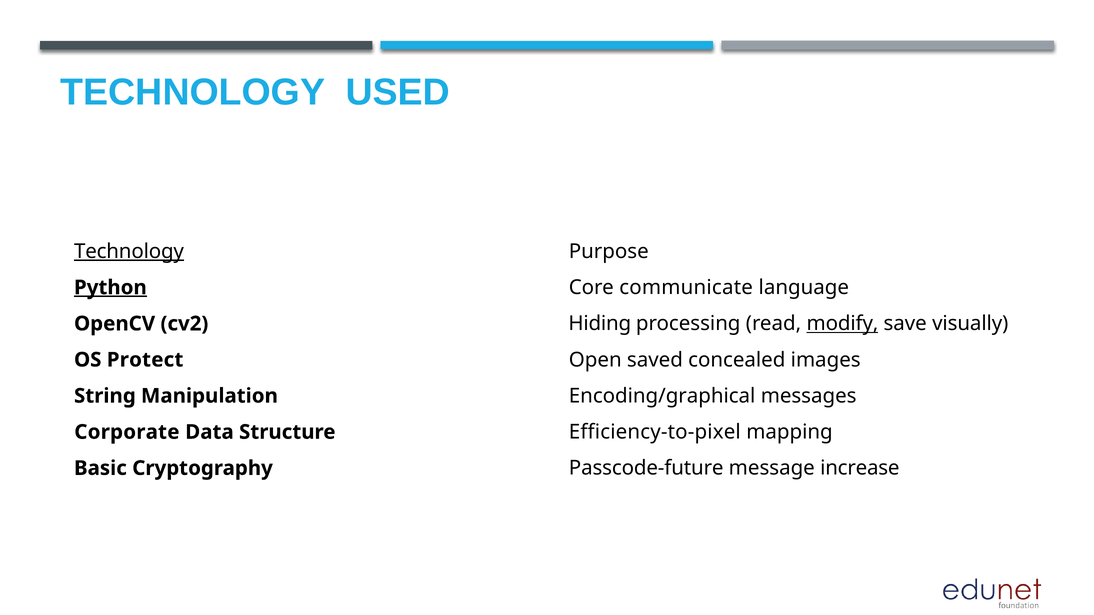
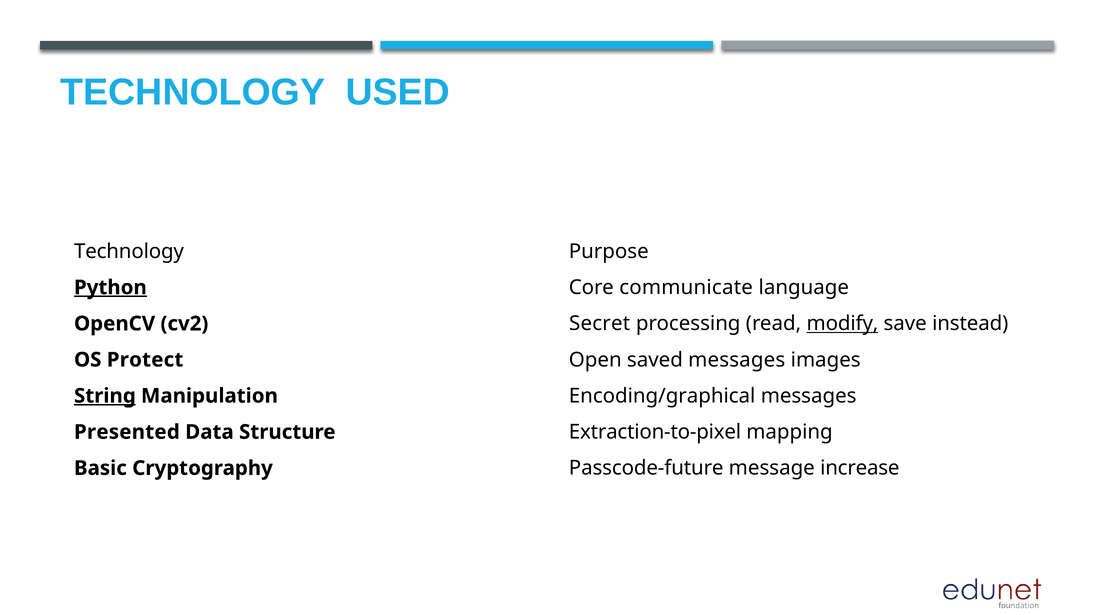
Technology underline: present -> none (129, 252)
Hiding: Hiding -> Secret (600, 324)
visually: visually -> instead (970, 324)
saved concealed: concealed -> messages (737, 360)
String underline: none -> present (105, 396)
Corporate: Corporate -> Presented (127, 432)
Efficiency-to-pixel: Efficiency-to-pixel -> Extraction-to-pixel (655, 432)
